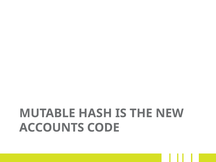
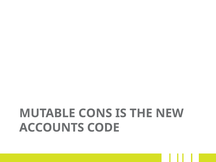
HASH: HASH -> CONS (95, 113)
